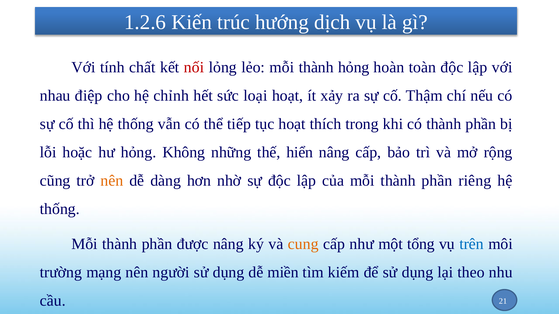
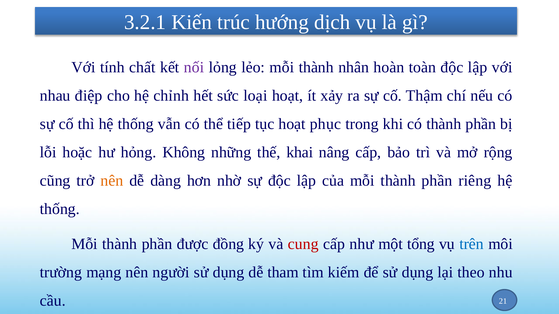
1.2.6: 1.2.6 -> 3.2.1 (145, 22)
nối colour: red -> purple (194, 68)
thành hỏng: hỏng -> nhân (354, 68)
thích: thích -> phục (325, 124)
hiển: hiển -> khai (300, 153)
được nâng: nâng -> đồng (228, 245)
cung colour: orange -> red (303, 245)
miền: miền -> tham (283, 273)
